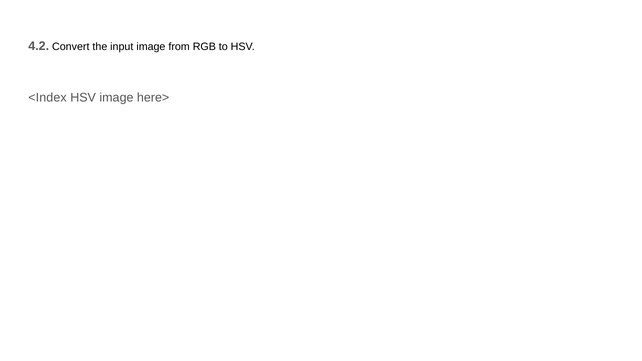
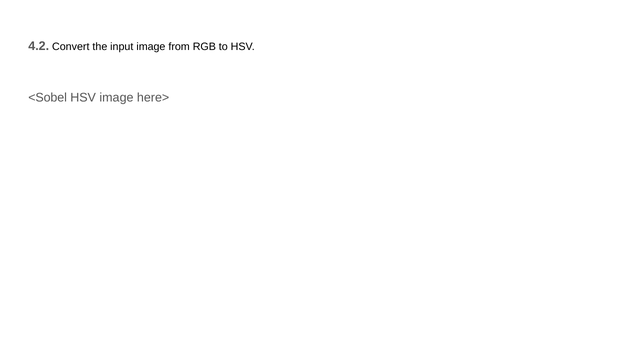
<Index: <Index -> <Sobel (48, 98)
